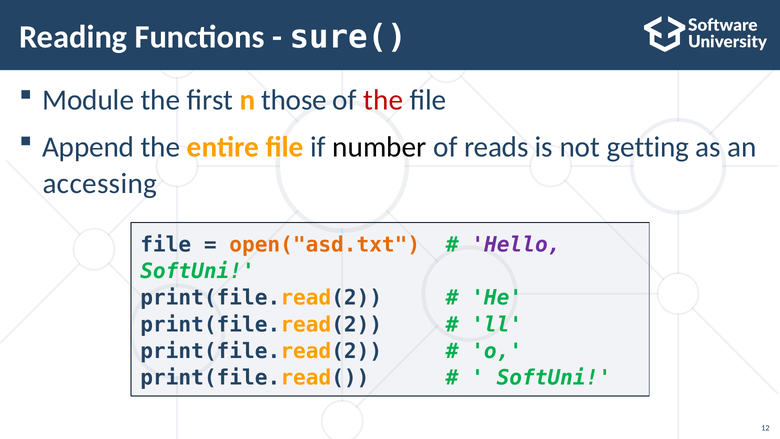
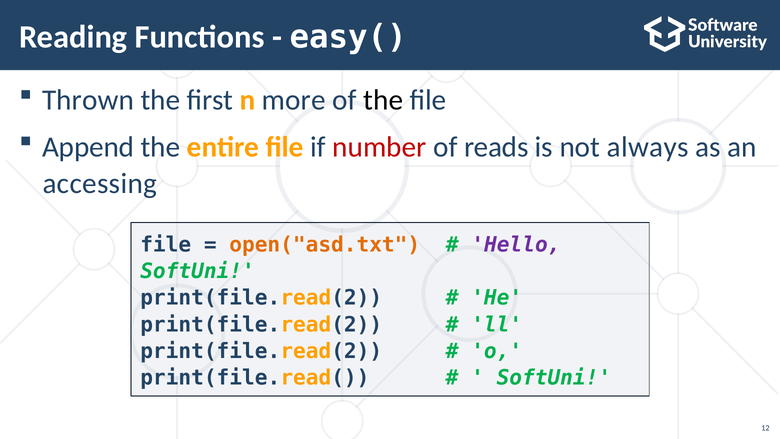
sure(: sure( -> easy( (348, 37)
Module: Module -> Thrown (88, 100)
those: those -> more (294, 100)
the colour: red -> black (383, 100)
number colour: black -> red (379, 147)
getting: getting -> always (648, 147)
